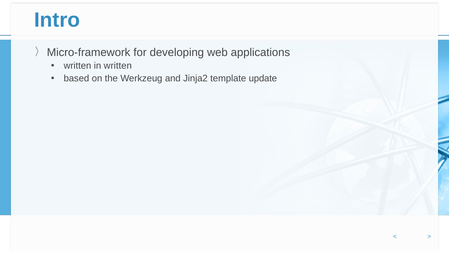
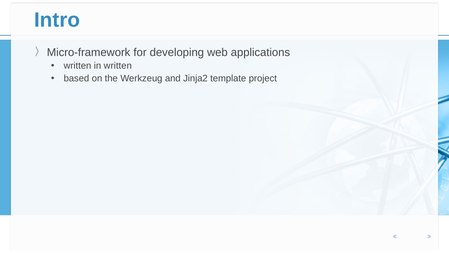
update: update -> project (263, 78)
